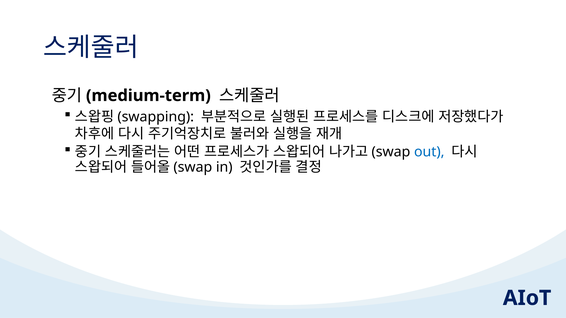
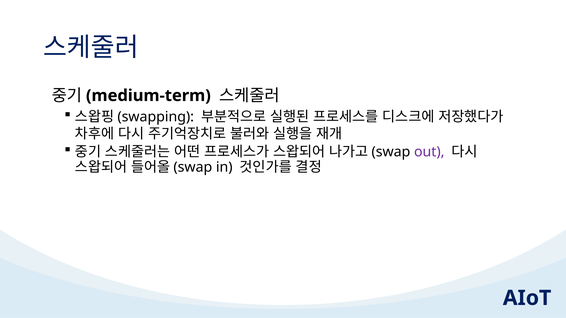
out colour: blue -> purple (429, 152)
